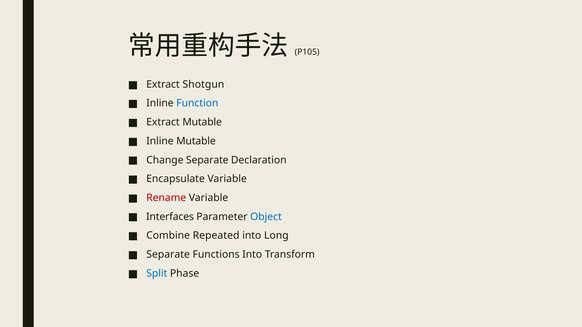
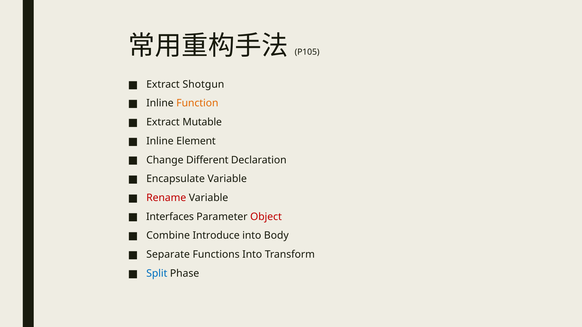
Function colour: blue -> orange (197, 103)
Inline Mutable: Mutable -> Element (196, 141)
Change Separate: Separate -> Different (207, 160)
Object colour: blue -> red (266, 217)
Repeated: Repeated -> Introduce (216, 236)
Long: Long -> Body (276, 236)
